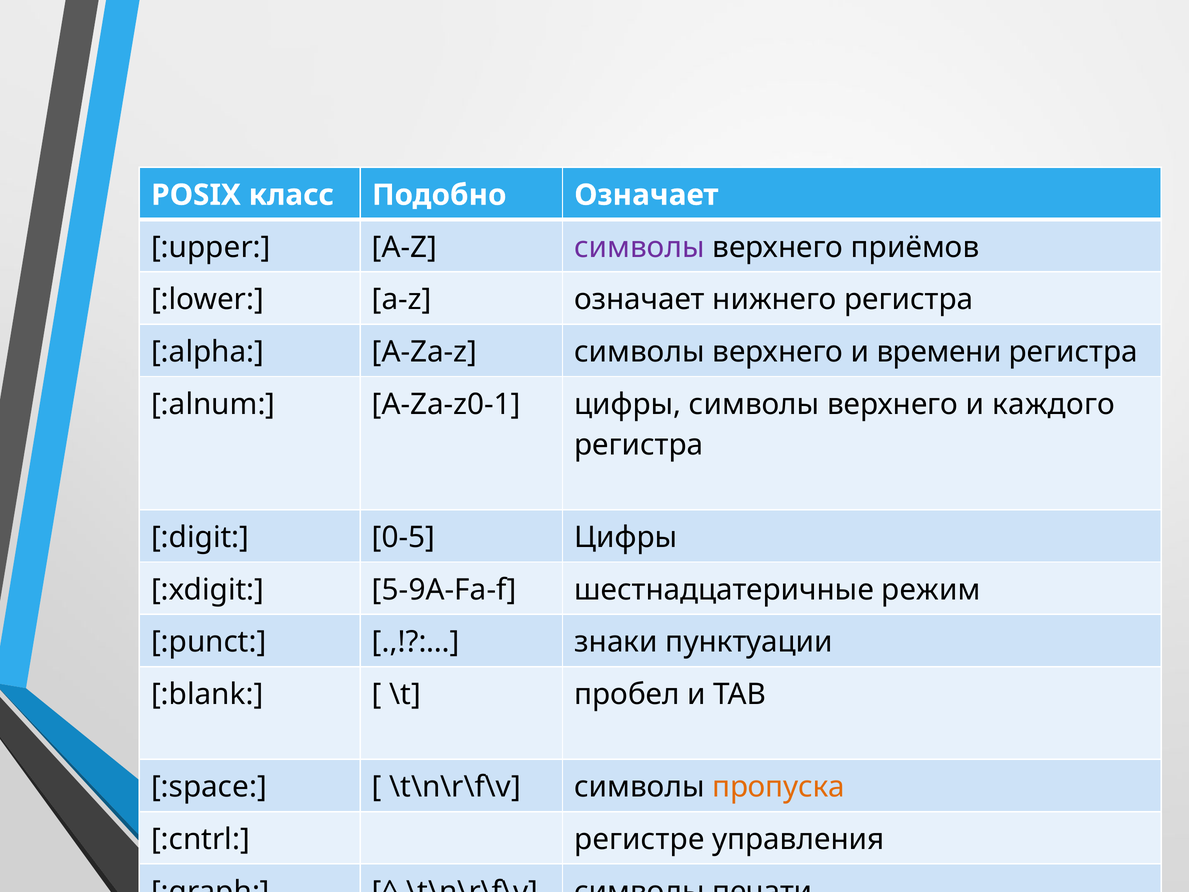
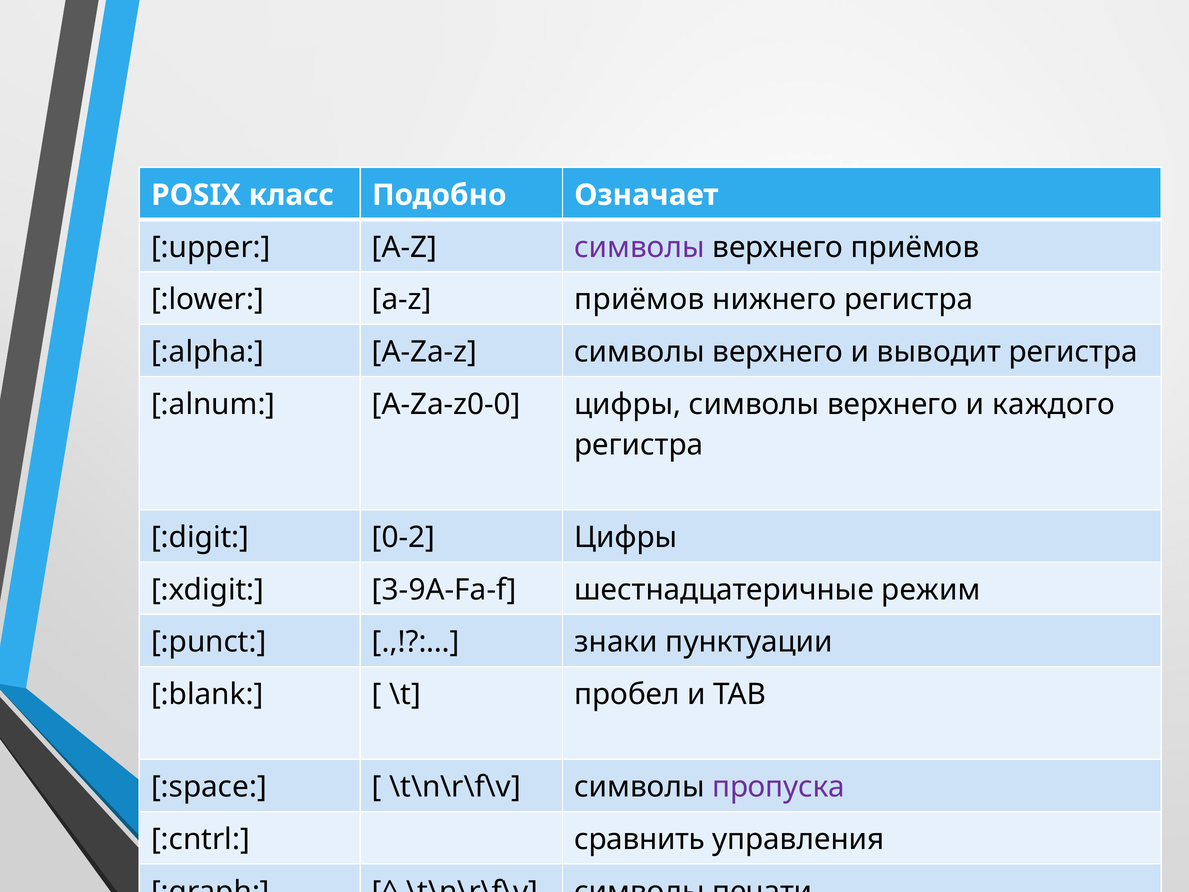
a-z означает: означает -> приёмов (639, 300)
времени: времени -> выводит (939, 352)
A-Za-z0-1: A-Za-z0-1 -> A-Za-z0-0 (446, 404)
0-5: 0-5 -> 0-2 (403, 537)
5-9A-Fa-f: 5-9A-Fa-f -> 3-9A-Fa-f (444, 590)
пропуска colour: orange -> purple (778, 787)
регистре: регистре -> сравнить (640, 839)
